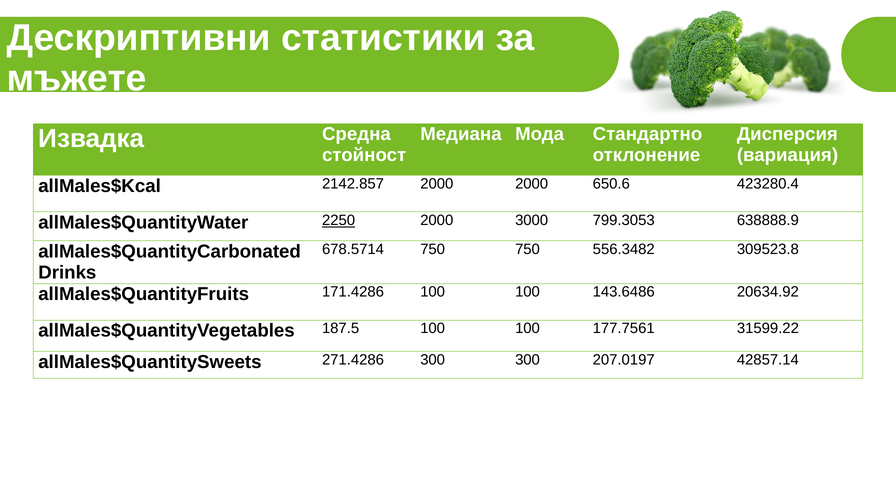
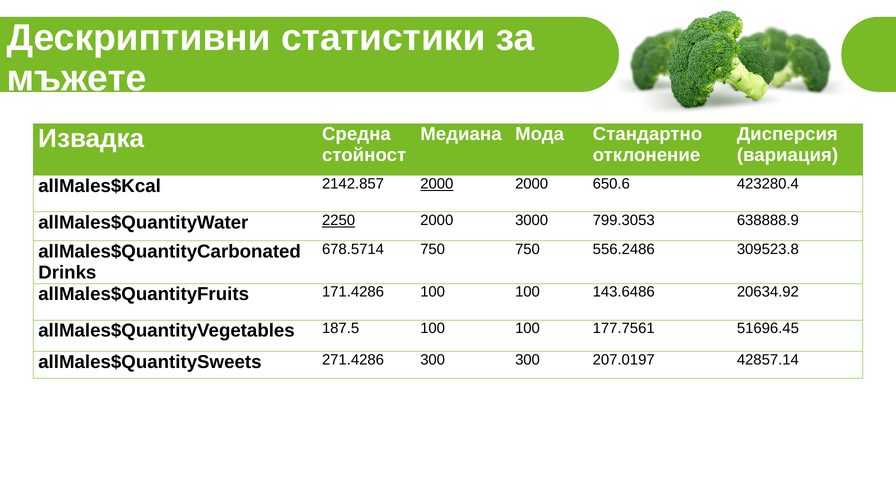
2000 underline: none -> present (437, 184)
556.3482: 556.3482 -> 556.2486 (624, 249)
31599.22: 31599.22 -> 51696.45 (768, 329)
